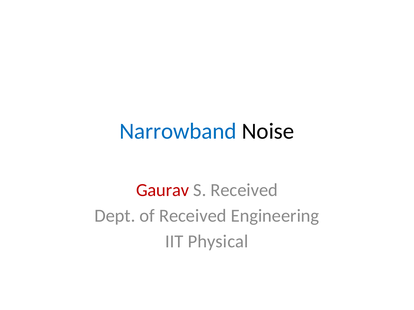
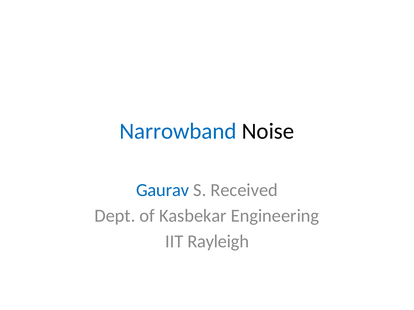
Gaurav colour: red -> blue (163, 190)
of Received: Received -> Kasbekar (193, 216)
Physical: Physical -> Rayleigh (218, 242)
